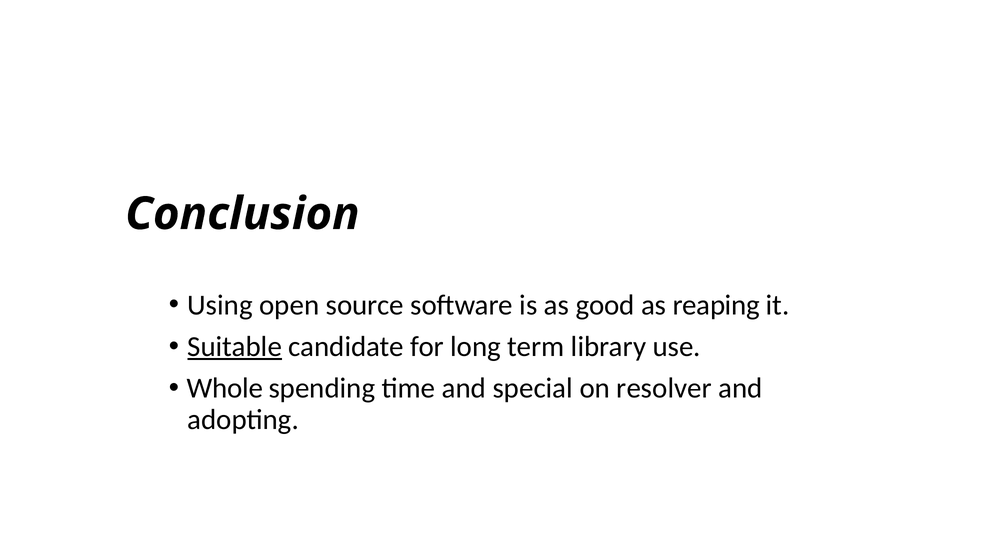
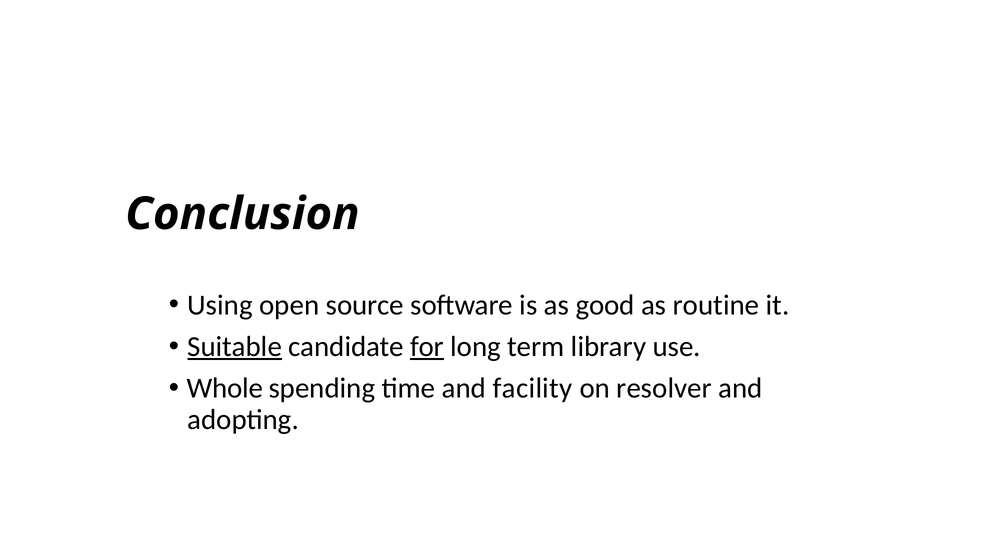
reaping: reaping -> routine (716, 305)
for underline: none -> present (427, 346)
special: special -> facility (533, 388)
